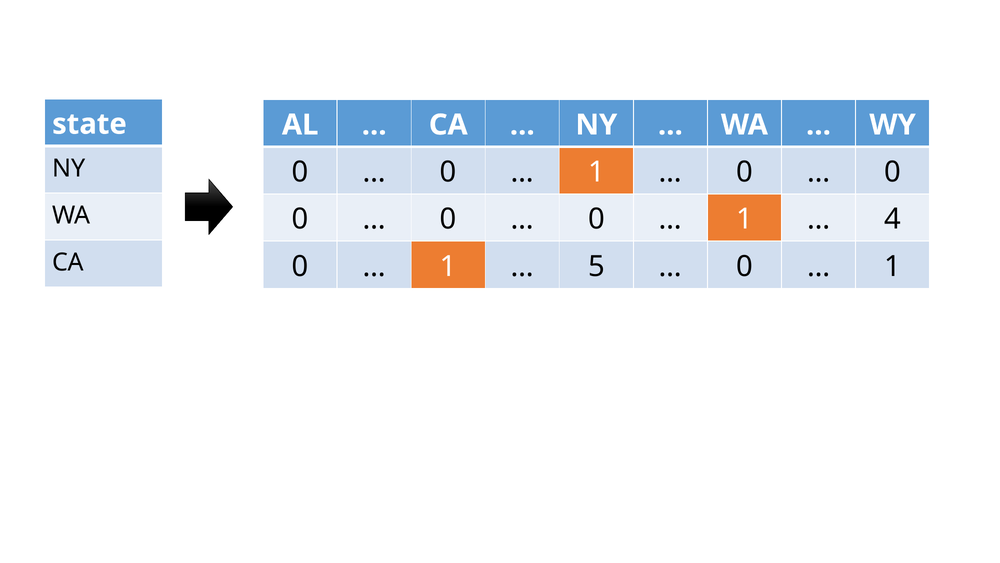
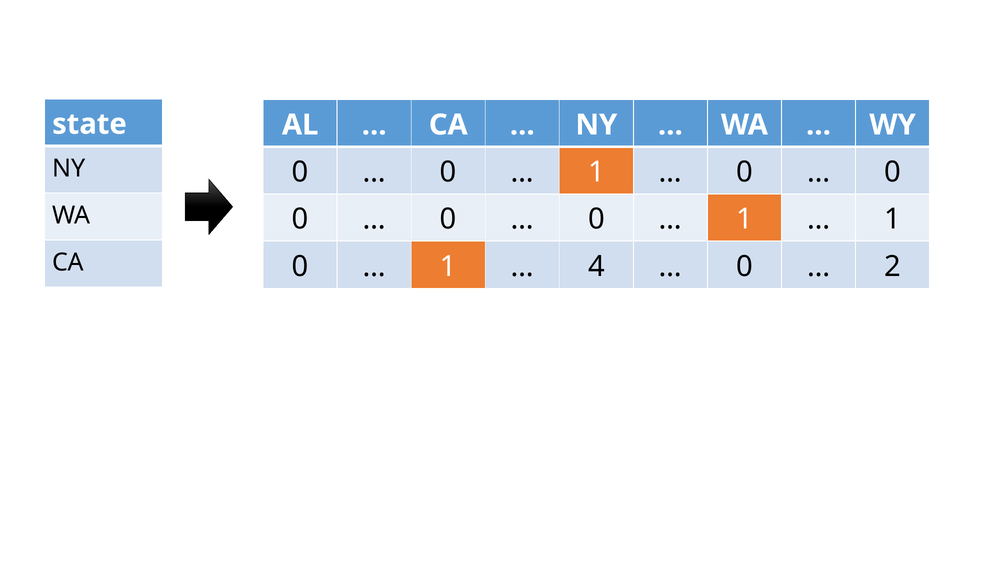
4: 4 -> 1 (893, 219)
5: 5 -> 4 (596, 266)
1: 1 -> 2 (893, 266)
